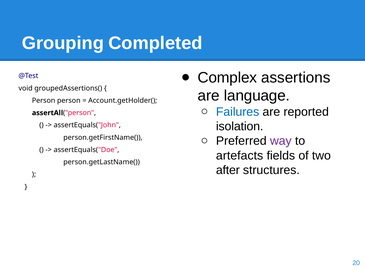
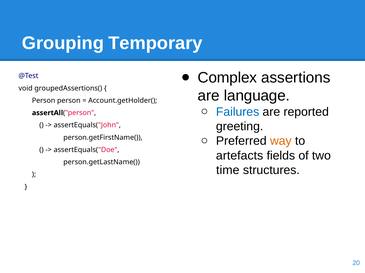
Completed: Completed -> Temporary (155, 43)
isolation: isolation -> greeting (240, 127)
way colour: purple -> orange (281, 141)
after: after -> time (228, 171)
